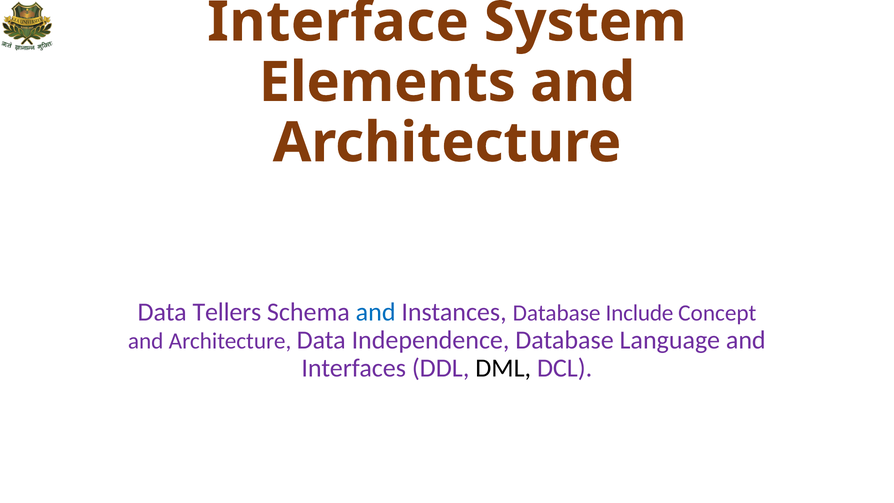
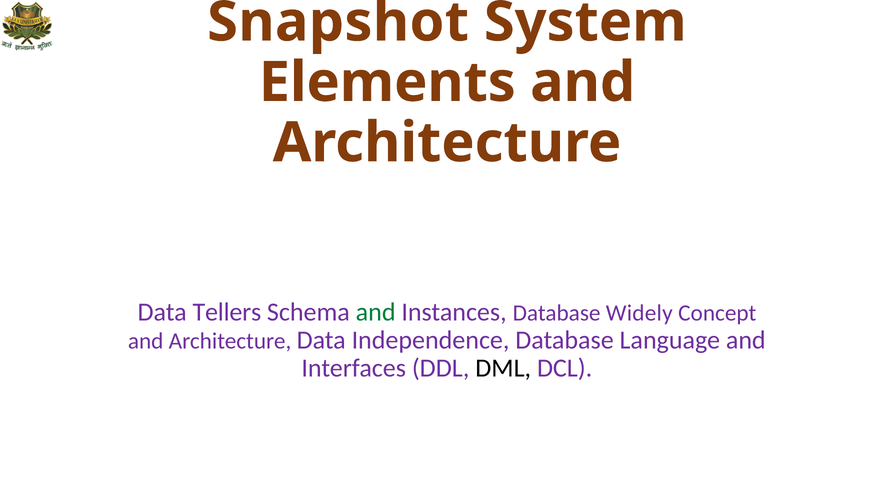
Interface: Interface -> Snapshot (338, 22)
and colour: blue -> green (376, 312)
Include: Include -> Widely (639, 313)
